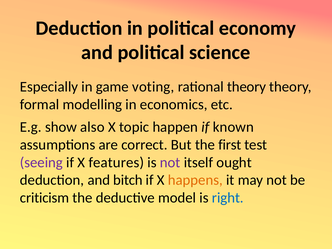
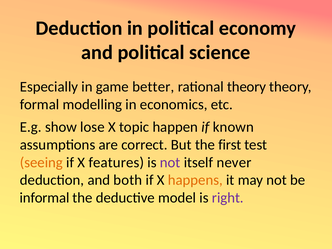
voting: voting -> better (153, 87)
also: also -> lose (92, 127)
seeing colour: purple -> orange (41, 162)
ought: ought -> never (234, 162)
bitch: bitch -> both (128, 180)
criticism: criticism -> informal (45, 198)
right colour: blue -> purple (228, 198)
